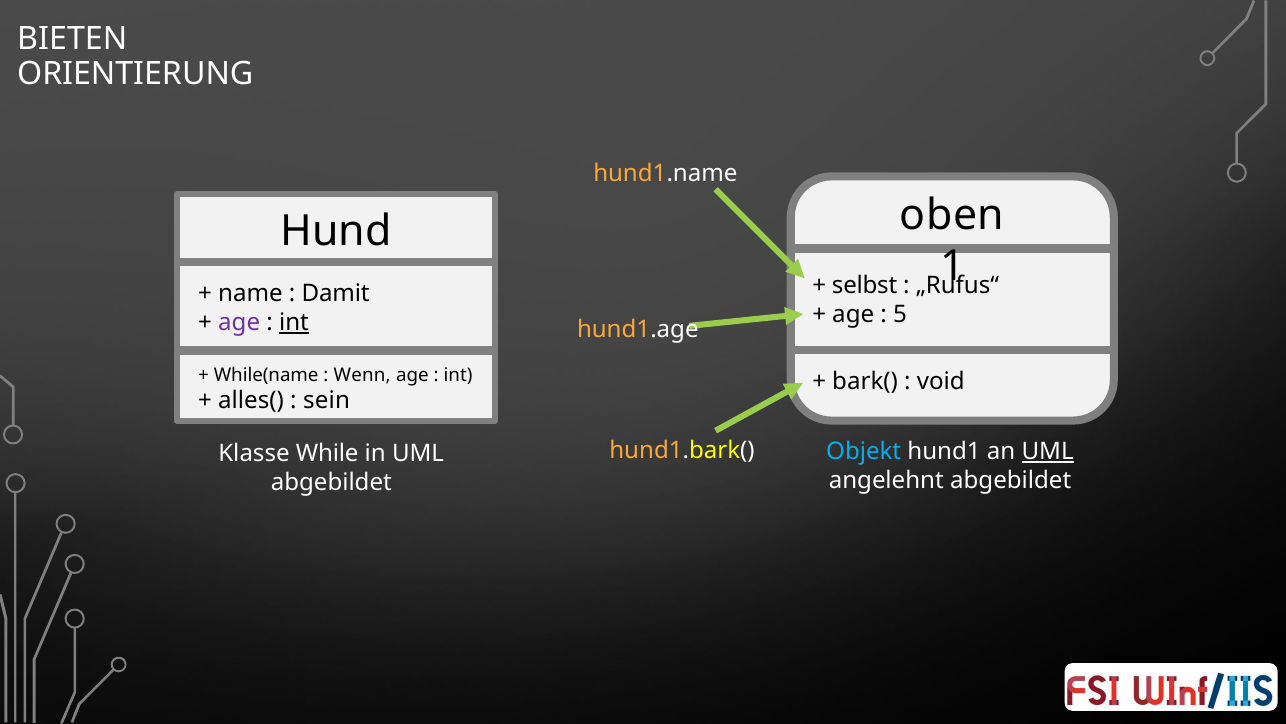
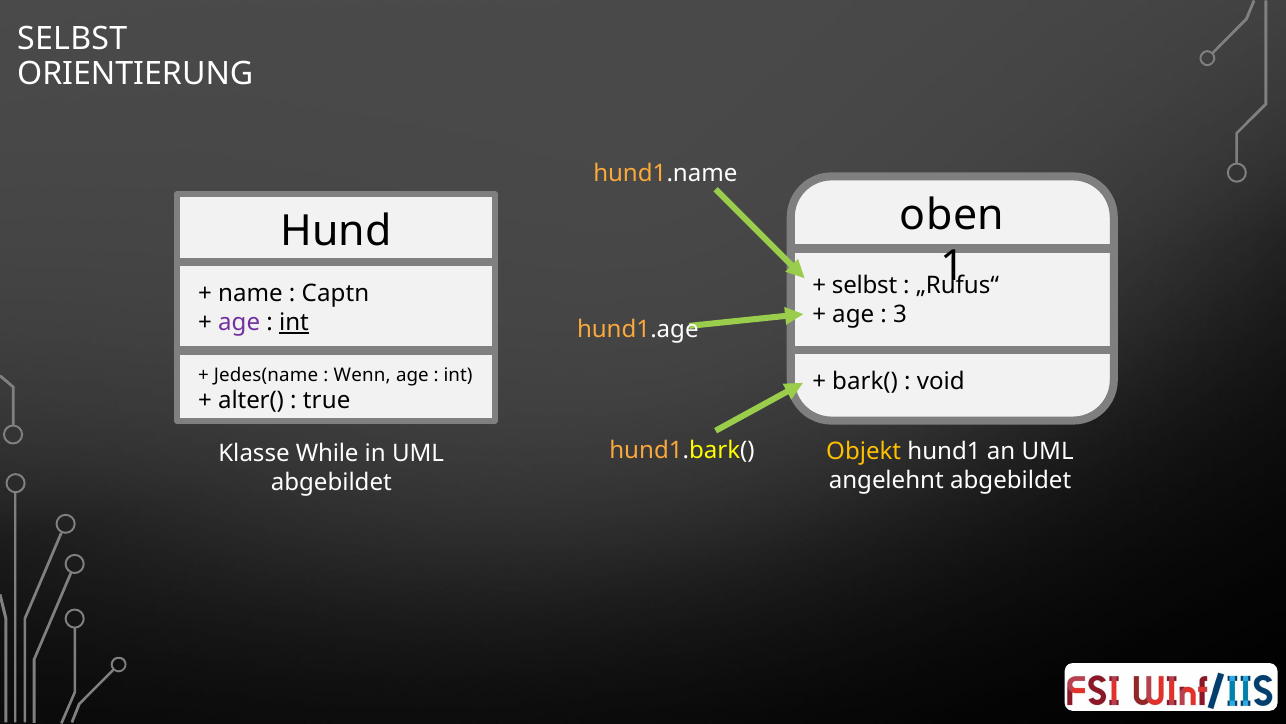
BIETEN: BIETEN -> SELBST (72, 39)
Damit: Damit -> Captn (336, 293)
5: 5 -> 3 (900, 314)
While(name: While(name -> Jedes(name (266, 374)
alles(: alles( -> alter( (251, 401)
sein: sein -> true (327, 401)
Objekt colour: light blue -> yellow (864, 451)
UML underline: present -> none (1048, 451)
